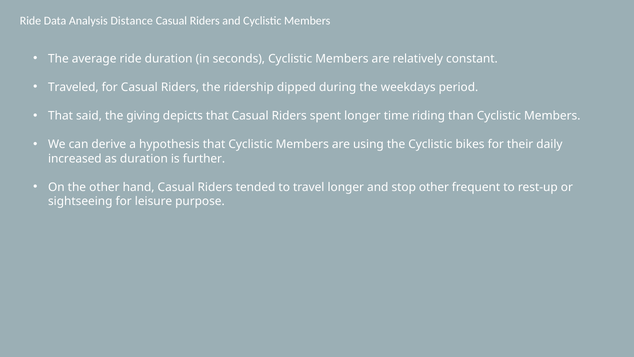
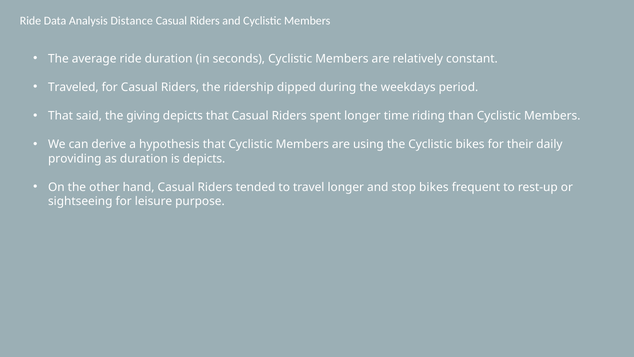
increased: increased -> providing (75, 158)
is further: further -> depicts (204, 158)
stop other: other -> bikes (434, 187)
